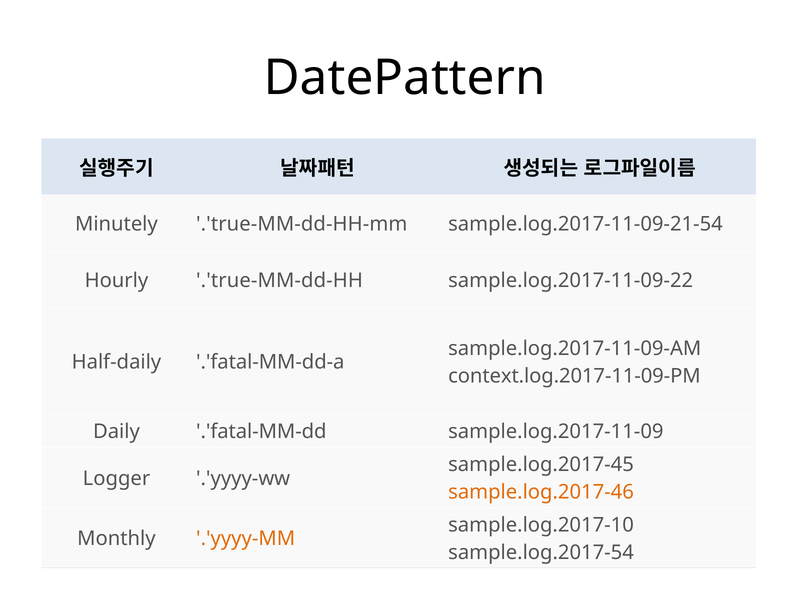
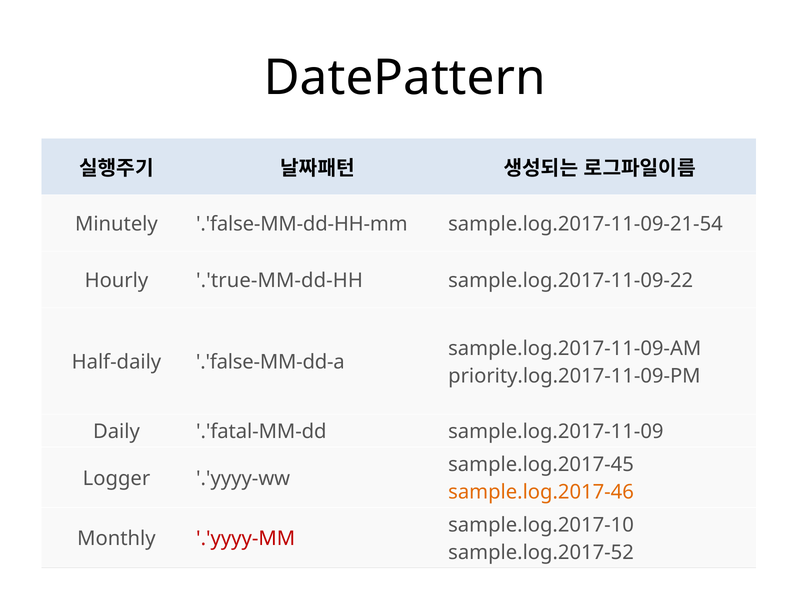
.'true-MM-dd-HH-mm: .'true-MM-dd-HH-mm -> .'false-MM-dd-HH-mm (302, 224)
.'fatal-MM-dd-a: .'fatal-MM-dd-a -> .'false-MM-dd-a (270, 362)
context.log.2017-11-09-PM: context.log.2017-11-09-PM -> priority.log.2017-11-09-PM (574, 376)
.'yyyy-MM colour: orange -> red (246, 538)
sample.log.2017-54: sample.log.2017-54 -> sample.log.2017-52 (541, 552)
